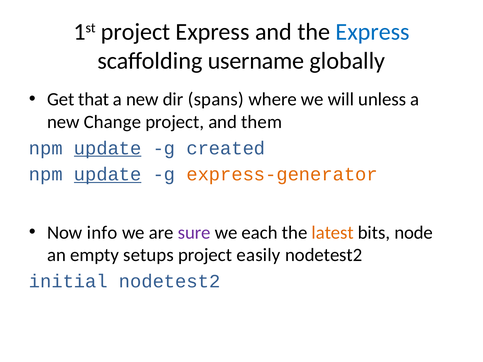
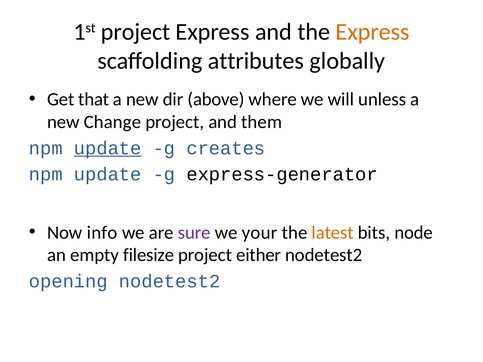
Express colour: blue -> orange (373, 32)
username: username -> attributes (256, 61)
spans: spans -> above (216, 99)
created: created -> creates (226, 148)
update underline: present -> none (108, 175)
express-generator colour: orange -> black (282, 175)
each: each -> your (260, 233)
setups: setups -> filesize (149, 255)
easily: easily -> either (259, 255)
initial: initial -> opening (68, 281)
